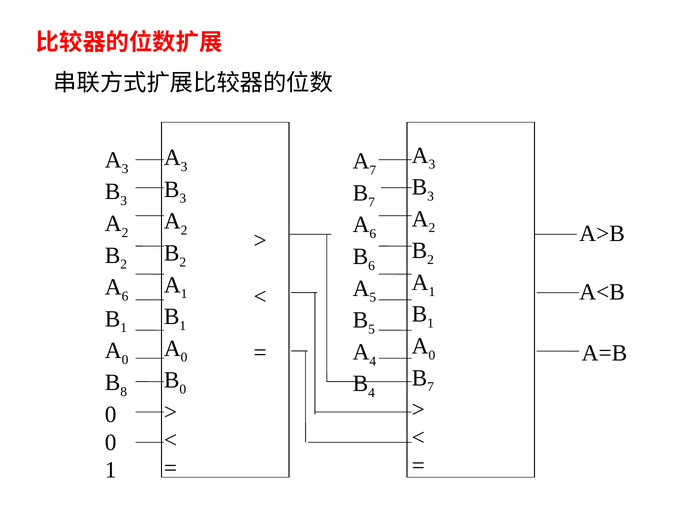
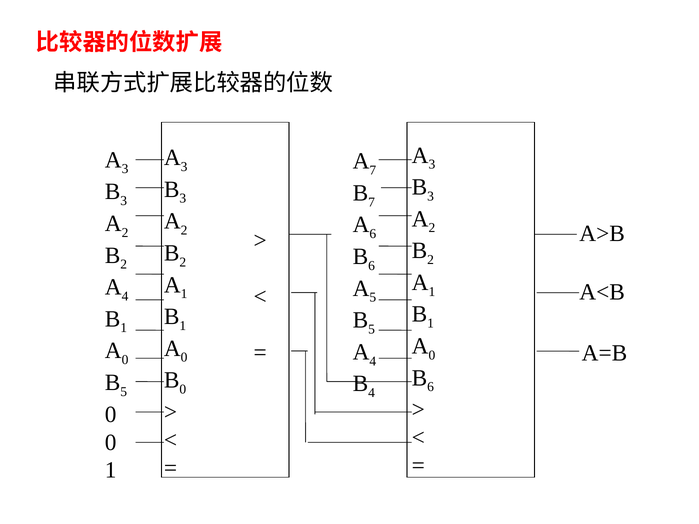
6: 6 -> 4 (125, 296)
7: 7 -> 6 (431, 387)
8: 8 -> 5 (124, 392)
